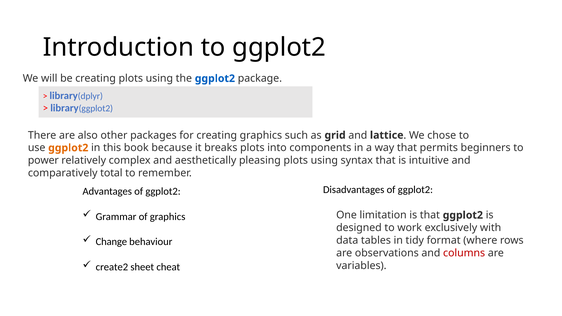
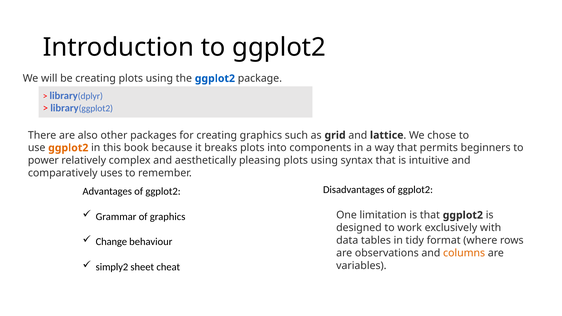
total: total -> uses (111, 173)
columns colour: red -> orange (464, 253)
create2: create2 -> simply2 (112, 267)
